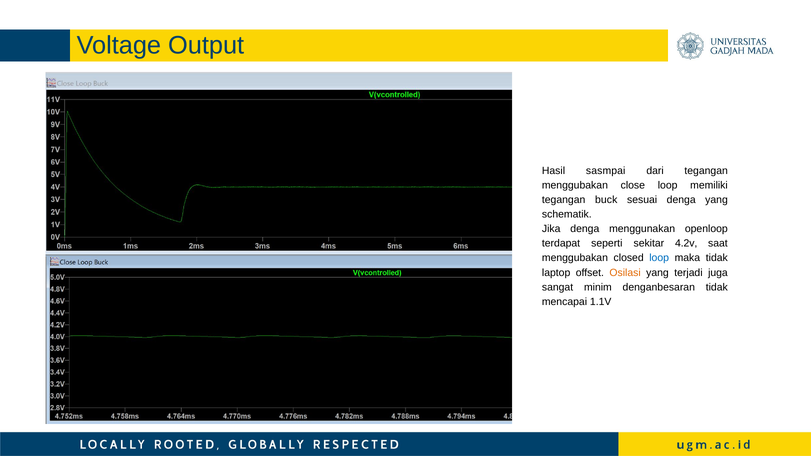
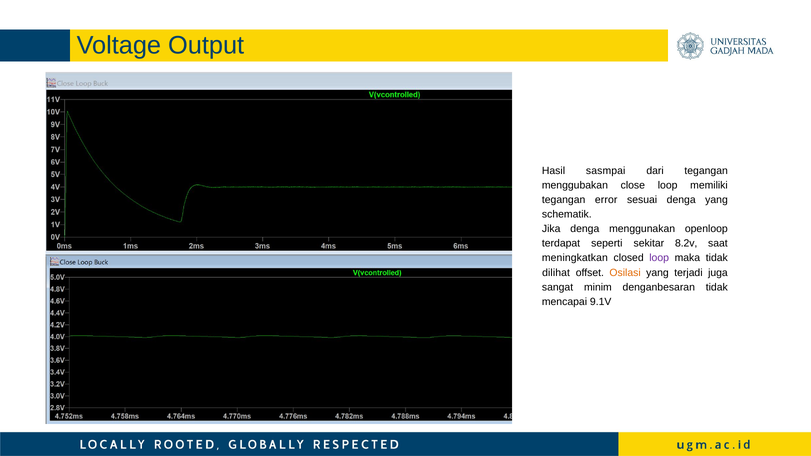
buck: buck -> error (606, 200)
4.2v: 4.2v -> 8.2v (686, 244)
menggubakan: menggubakan -> meningkatkan (575, 258)
loop colour: blue -> purple (659, 258)
laptop: laptop -> dilihat (556, 273)
1.1V: 1.1V -> 9.1V (601, 302)
